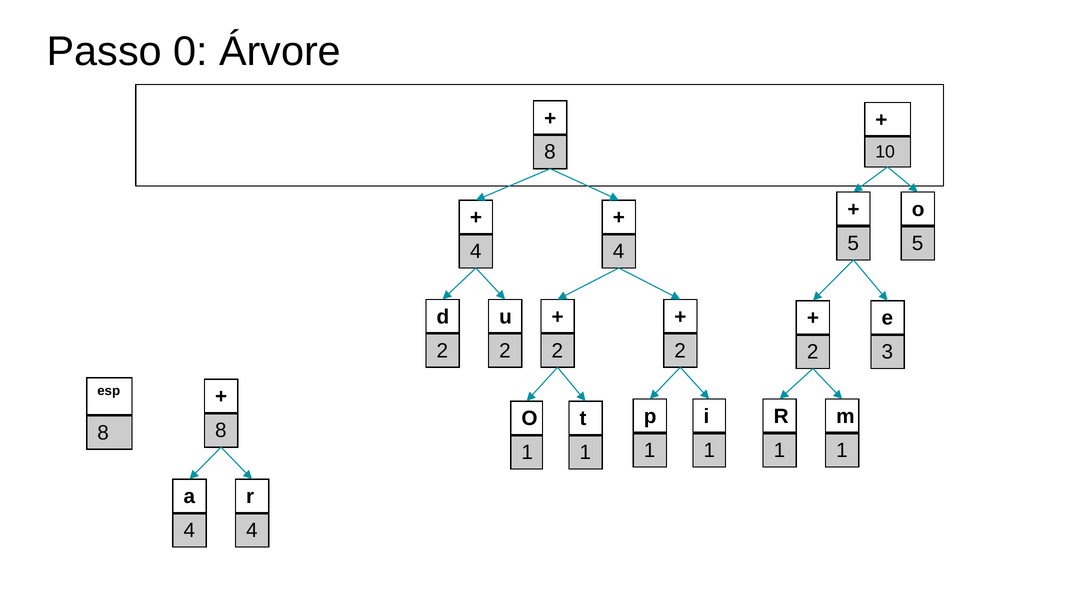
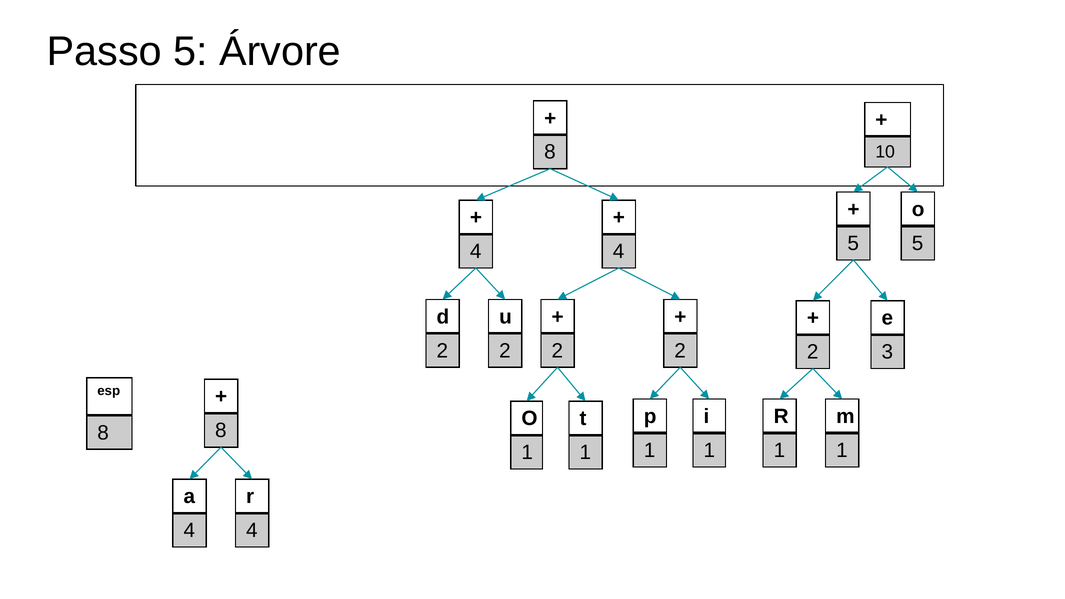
Passo 0: 0 -> 5 (190, 52)
